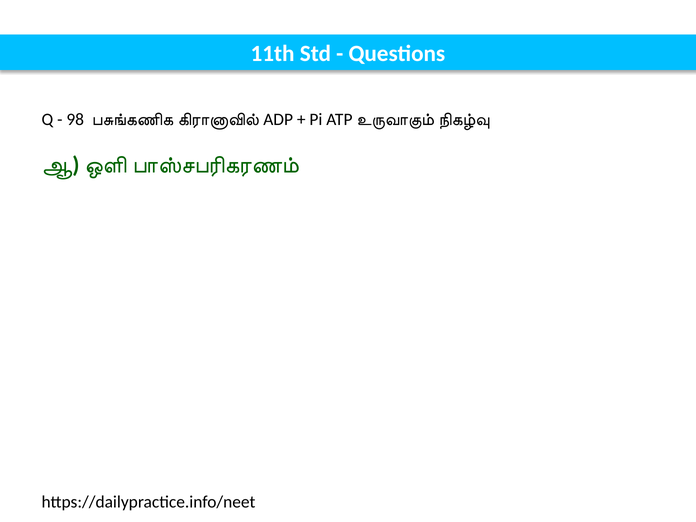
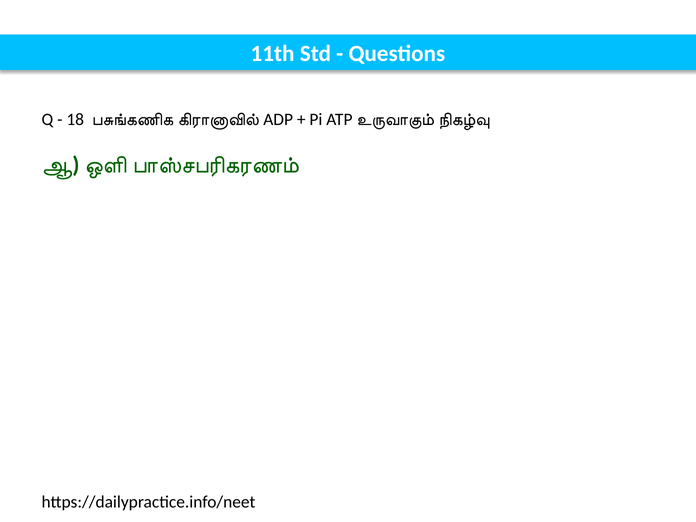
98: 98 -> 18 (75, 119)
